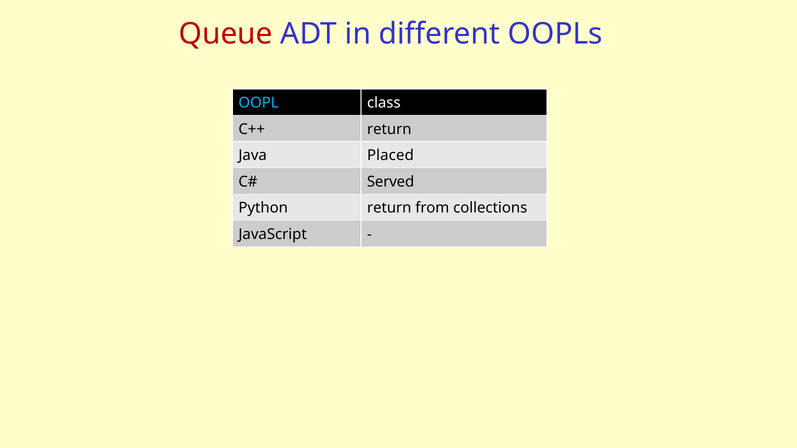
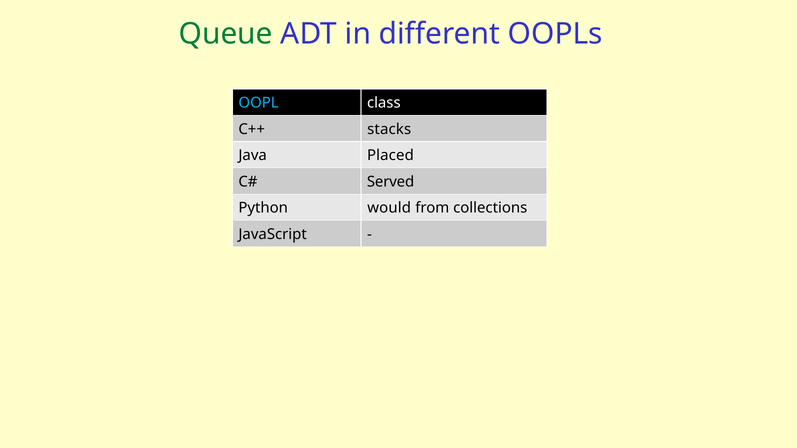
Queue colour: red -> green (226, 34)
C++ return: return -> stacks (389, 129)
Python return: return -> would (389, 208)
